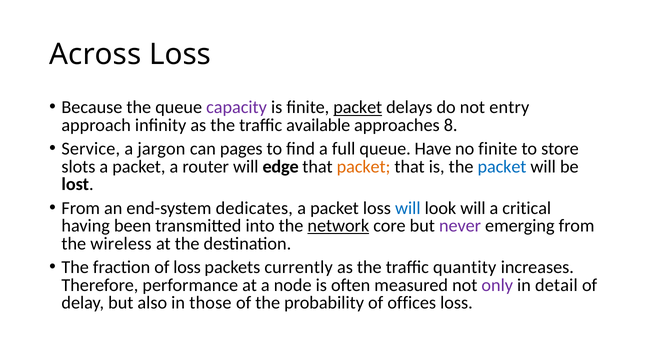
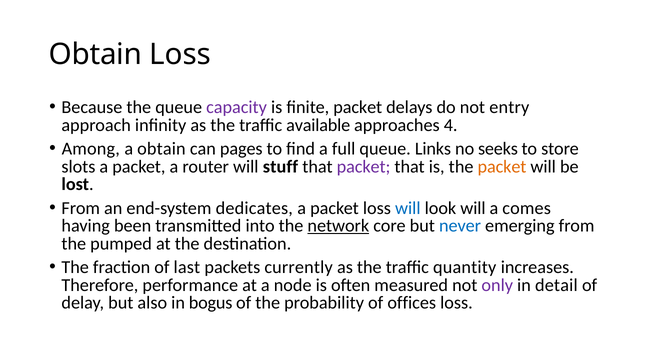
Across: Across -> Obtain (96, 54)
packet underline: present -> none (358, 107)
8: 8 -> 4 (451, 125)
Service: Service -> Among (91, 149)
a jargon: jargon -> obtain (161, 149)
Have: Have -> Links (433, 149)
no finite: finite -> seeks (498, 149)
edge: edge -> stuff (280, 167)
packet colour: orange -> purple (364, 167)
packet colour: blue -> orange (502, 167)
critical: critical -> comes (527, 208)
never colour: purple -> blue (460, 226)
wireless: wireless -> pumped (121, 244)
of loss: loss -> last (187, 267)
those: those -> bogus (211, 303)
